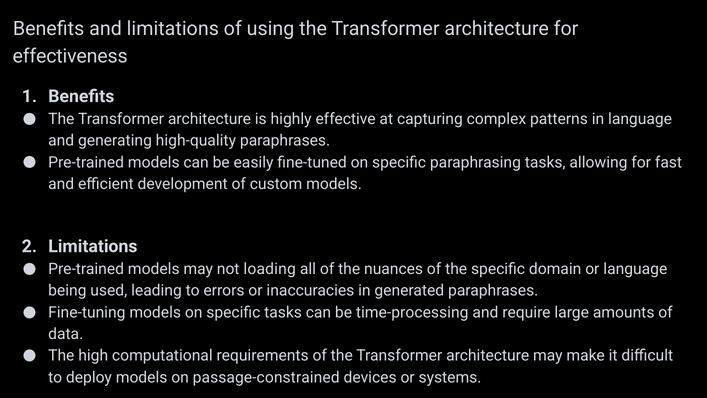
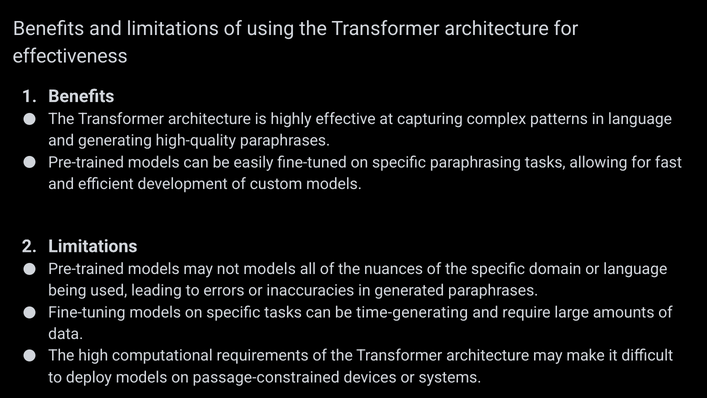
not loading: loading -> models (270, 269)
time-processing: time-processing -> time-generating (412, 312)
